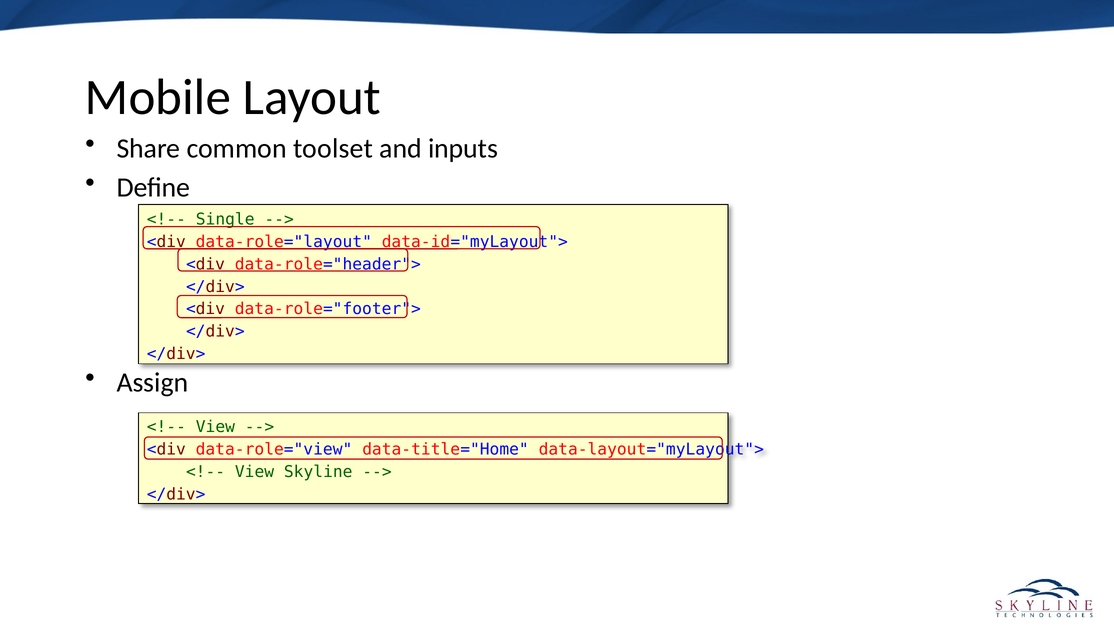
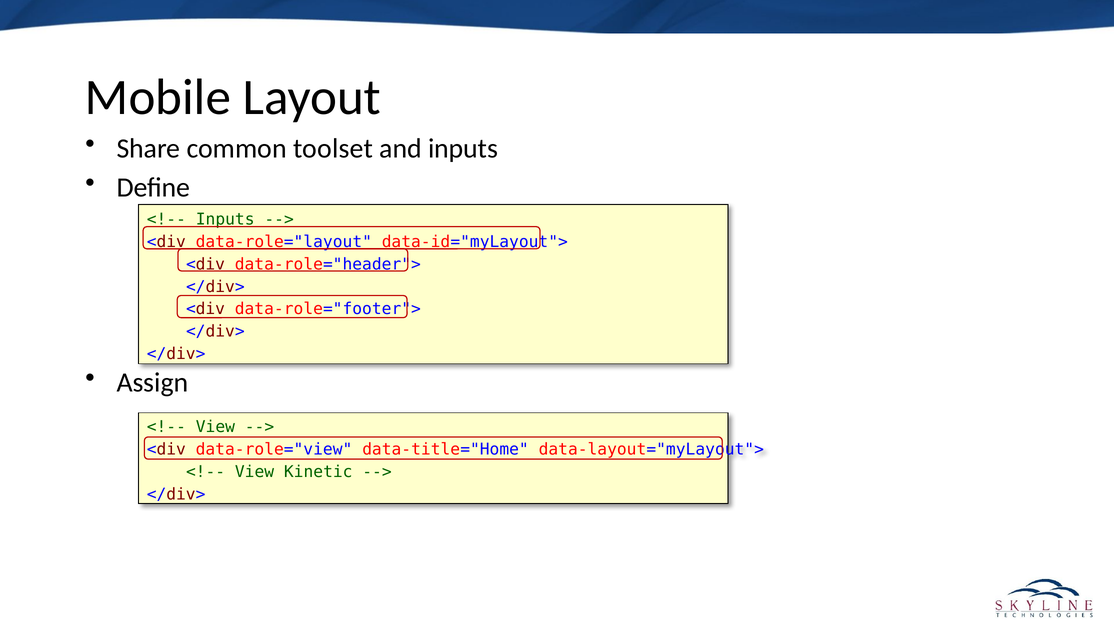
Single: Single -> Inputs (225, 219)
Skyline: Skyline -> Kinetic (318, 472)
